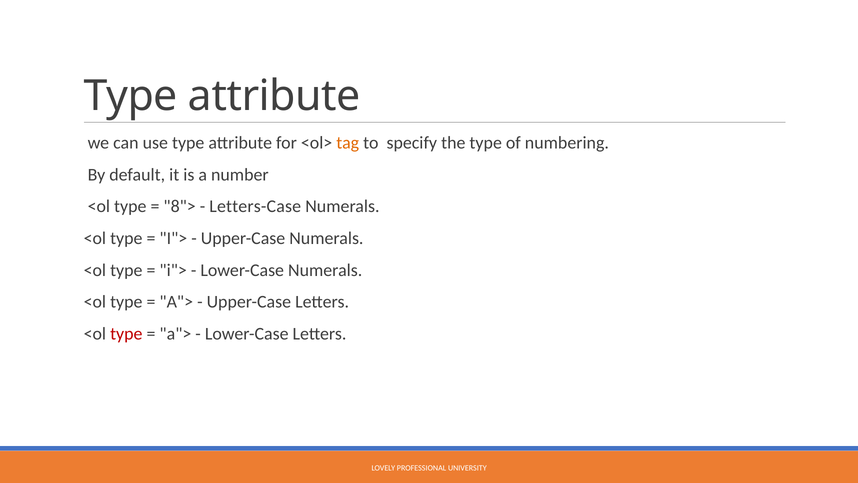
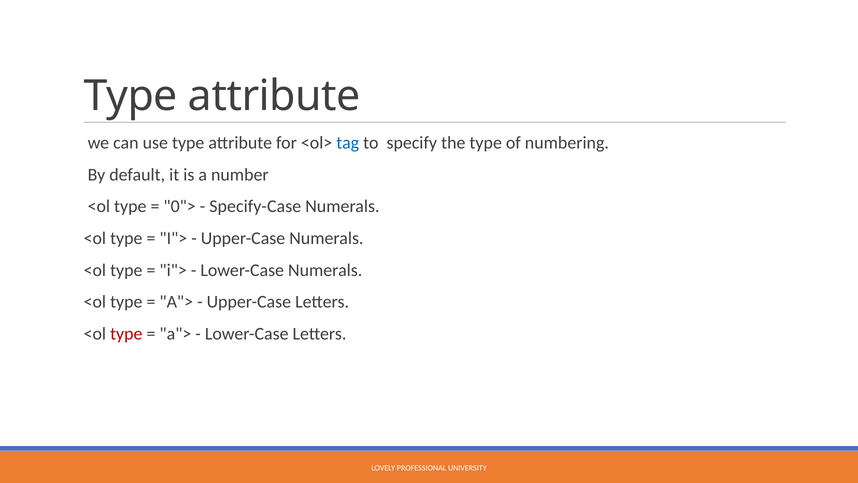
tag colour: orange -> blue (348, 143)
8">: 8"> -> 0"> (180, 206)
Letters-Case: Letters-Case -> Specify-Case (255, 206)
